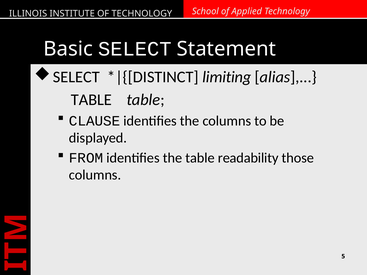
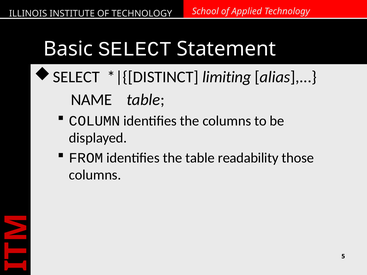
TABLE: TABLE -> NAME (91, 100)
CLAUSE: CLAUSE -> COLUMN (95, 121)
